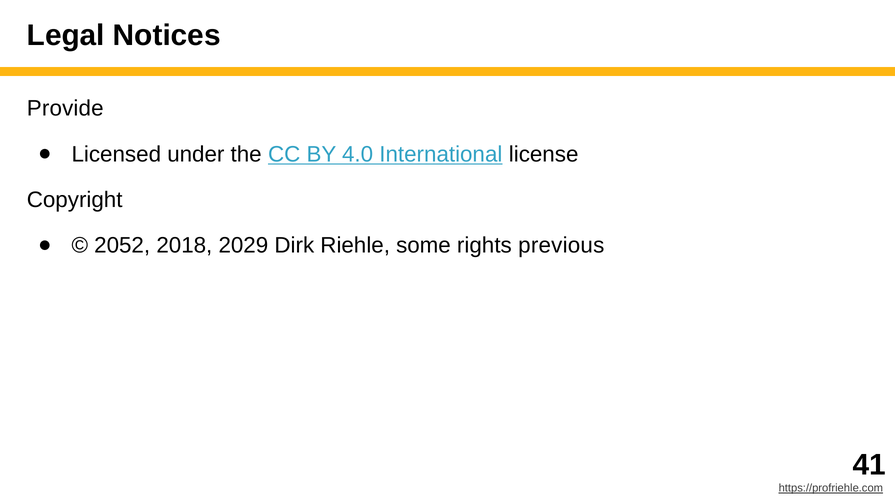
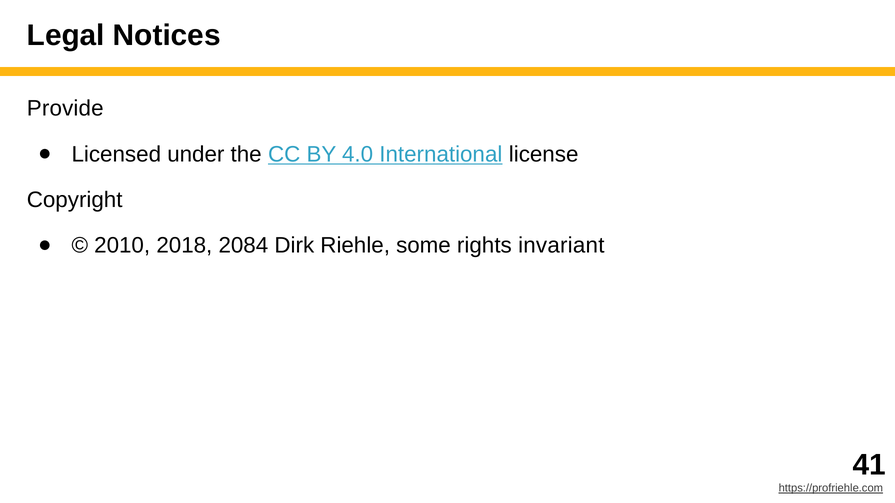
2052: 2052 -> 2010 (122, 246)
2029: 2029 -> 2084 (243, 246)
previous: previous -> invariant (561, 246)
